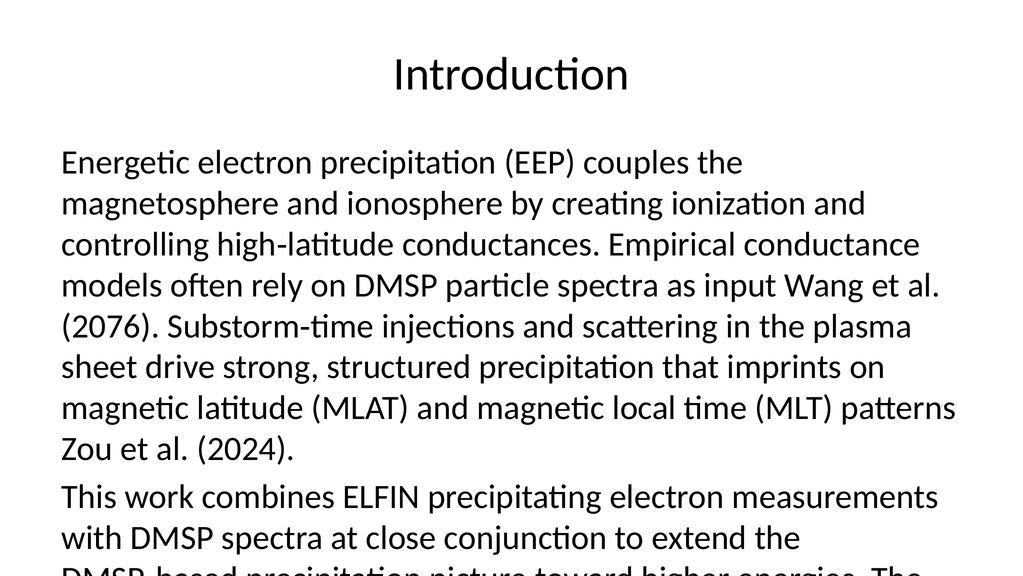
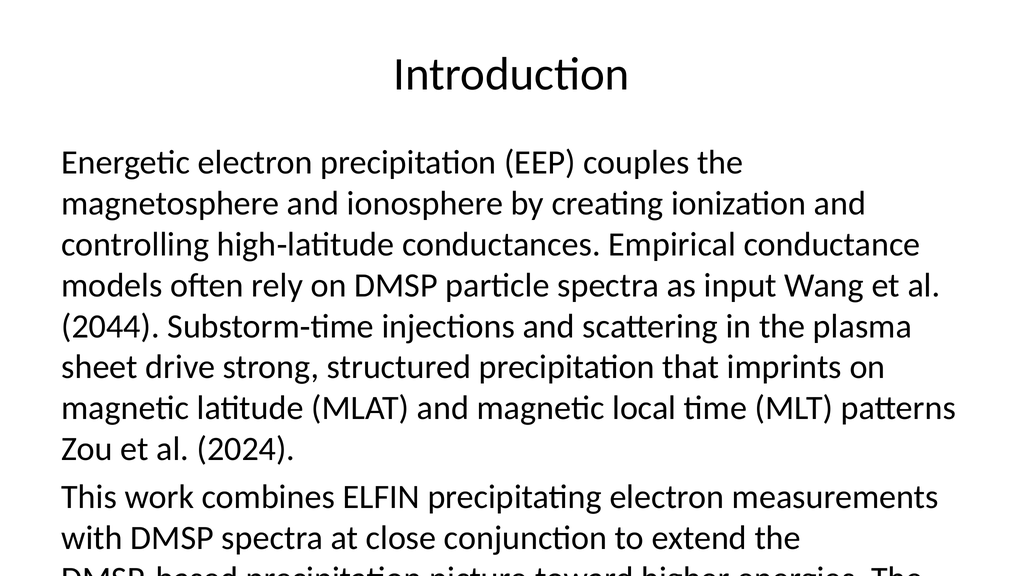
2076: 2076 -> 2044 (111, 326)
